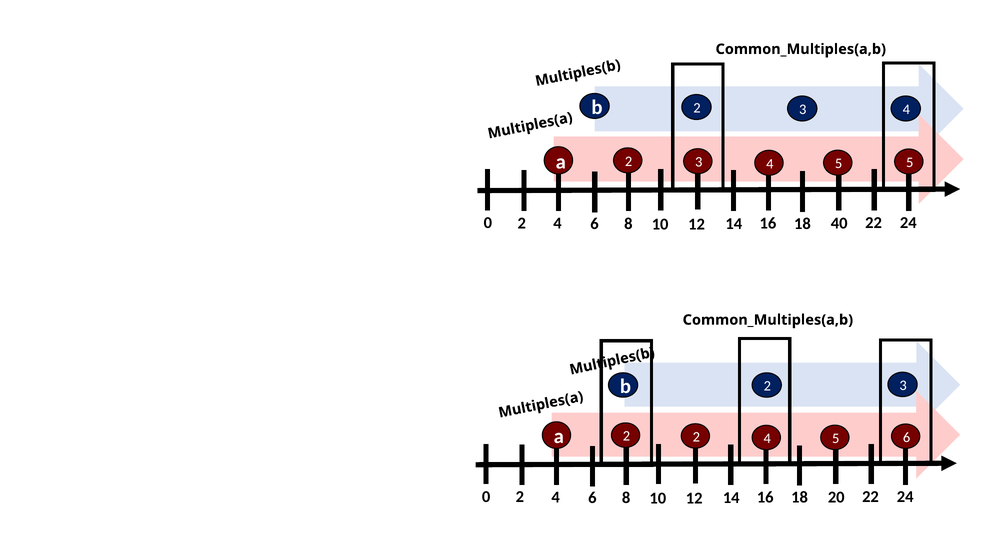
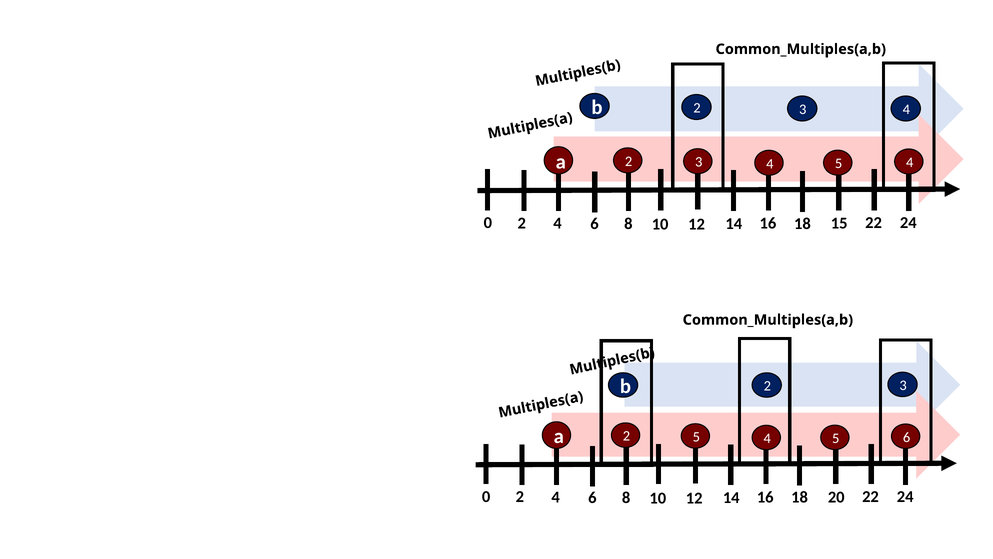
3 5: 5 -> 4 (910, 162)
40: 40 -> 15 (839, 223)
2 2: 2 -> 5 (696, 437)
